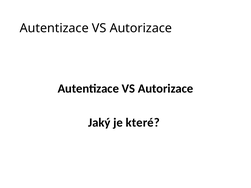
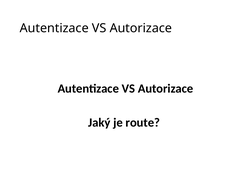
které: které -> route (143, 123)
